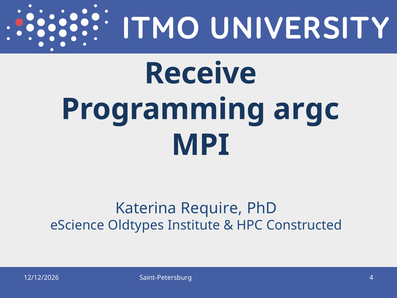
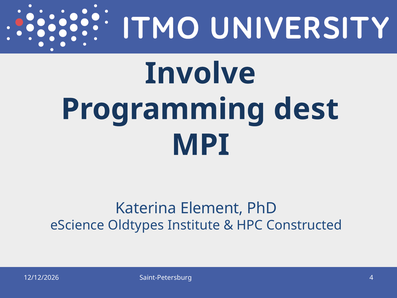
Receive: Receive -> Involve (200, 73)
argc: argc -> dest (306, 109)
Require: Require -> Element (212, 208)
